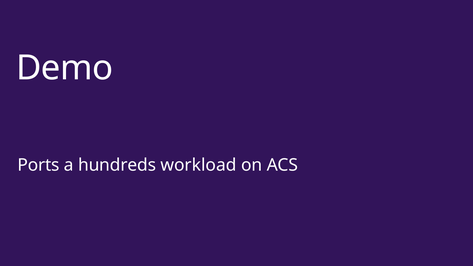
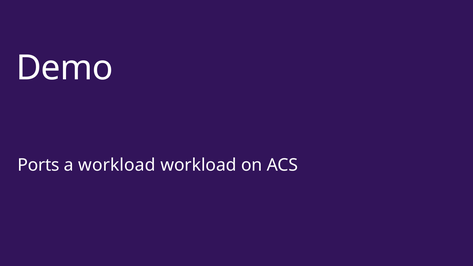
a hundreds: hundreds -> workload (117, 165)
